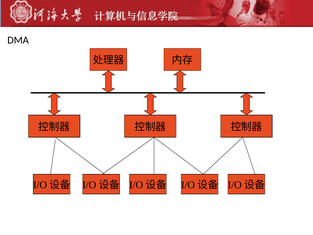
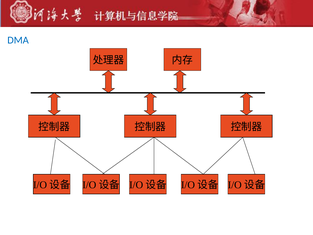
DMA colour: black -> blue (18, 40)
